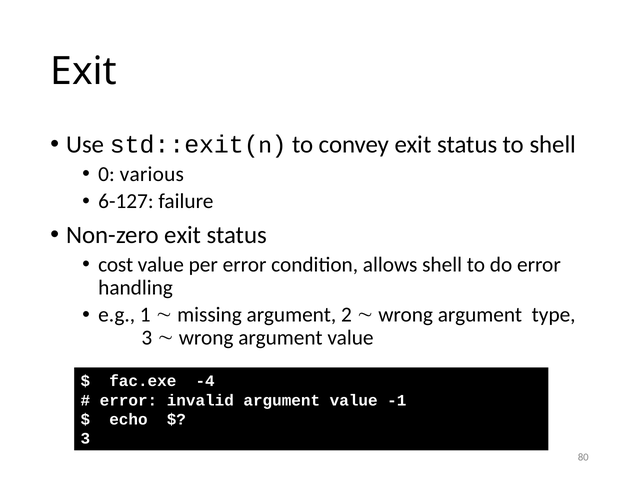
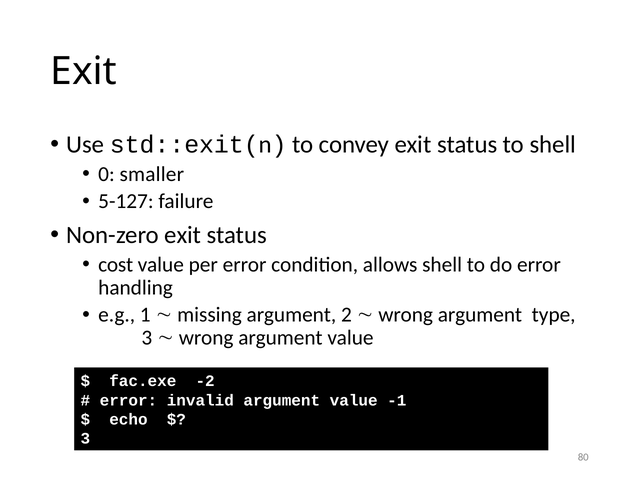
various: various -> smaller (152, 174)
6-127: 6-127 -> 5-127 (126, 202)
-4: -4 -> -2 (205, 381)
